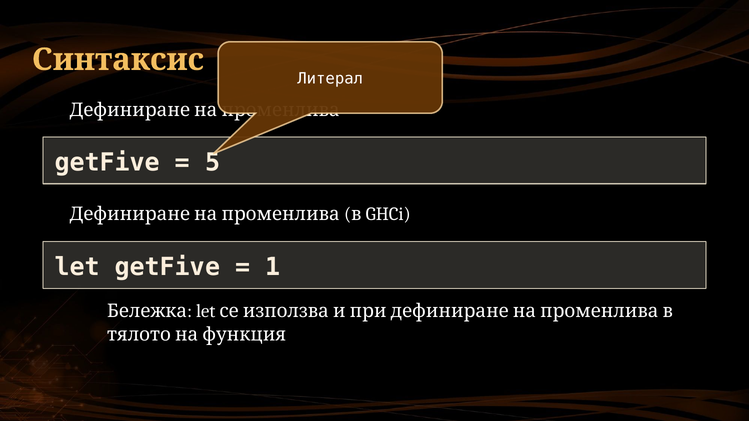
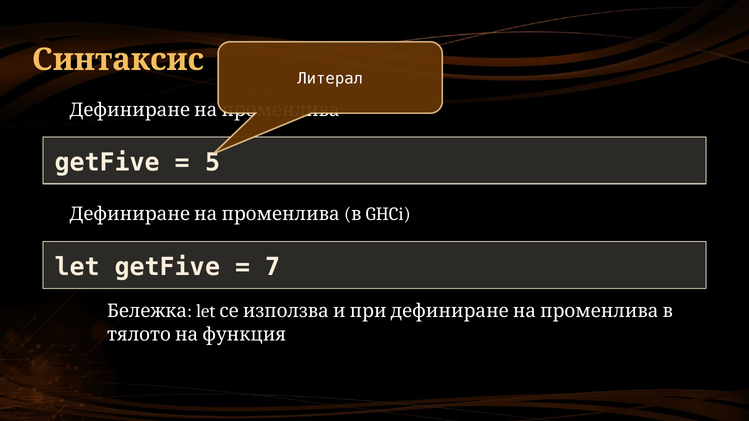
1: 1 -> 7 (273, 267)
